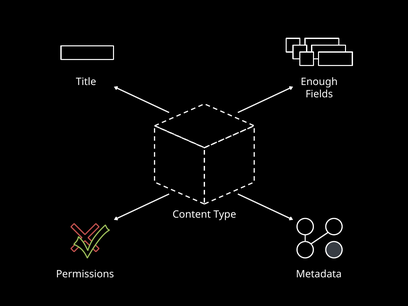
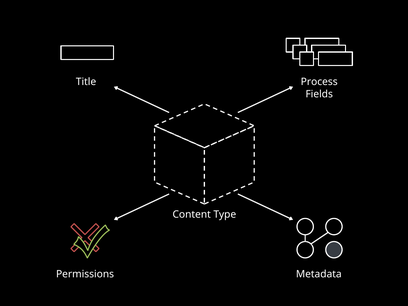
Enough: Enough -> Process (319, 82)
